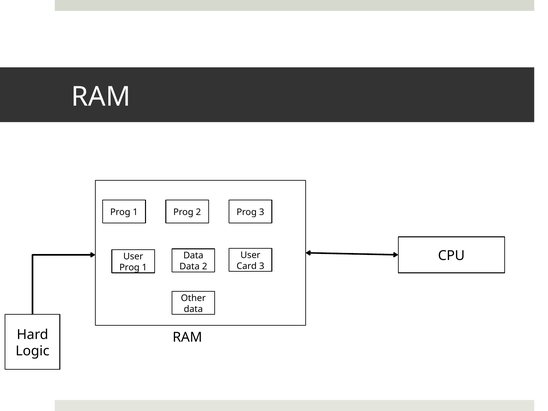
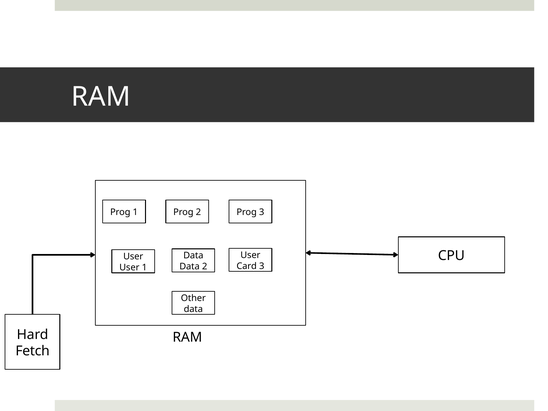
Prog: Prog -> User (129, 267)
Logic: Logic -> Fetch (33, 351)
